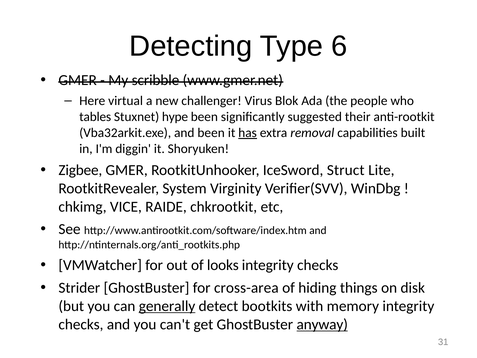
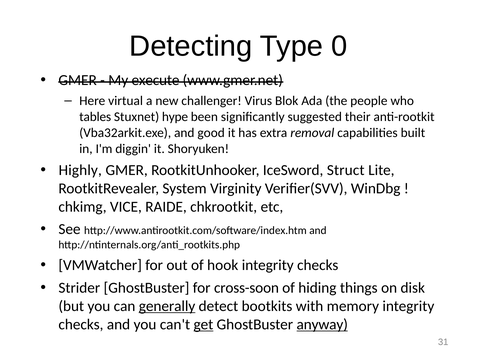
6: 6 -> 0 (339, 46)
scribble: scribble -> execute (156, 80)
and been: been -> good (211, 133)
has underline: present -> none (248, 133)
Zigbee: Zigbee -> Highly (80, 170)
looks: looks -> hook (223, 265)
cross-area: cross-area -> cross-soon (246, 288)
get underline: none -> present (203, 324)
